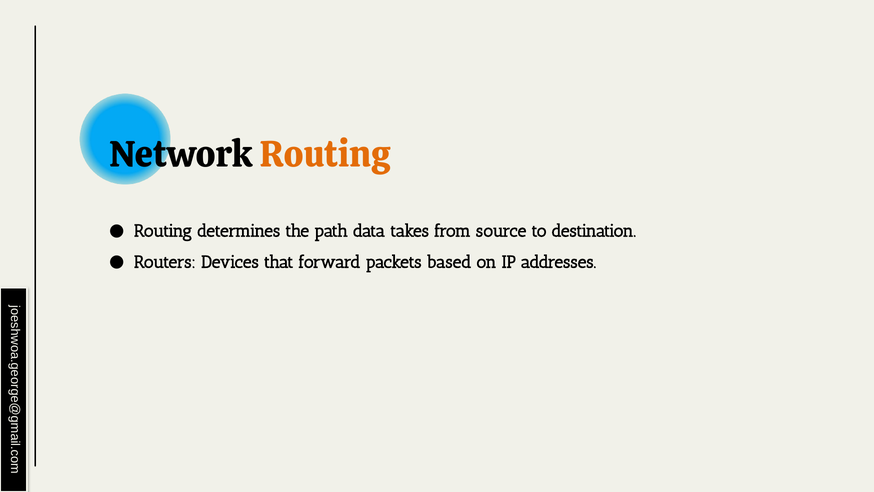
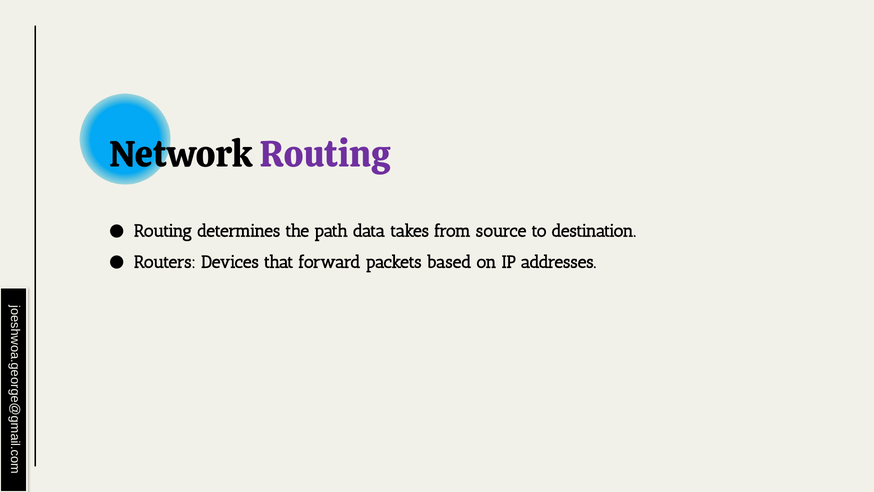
Routing colour: orange -> purple (325, 155)
